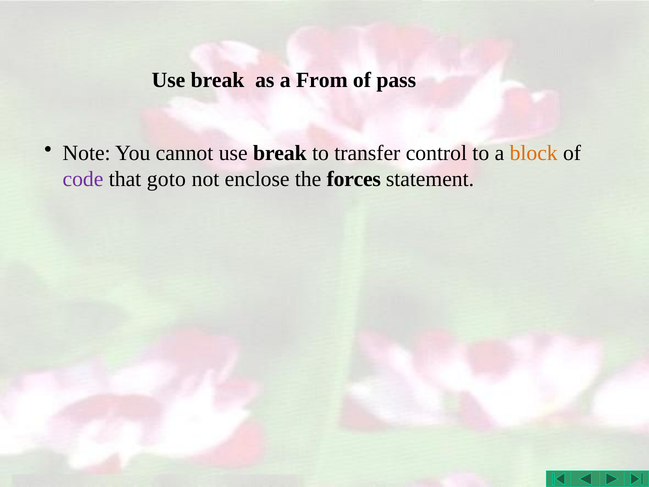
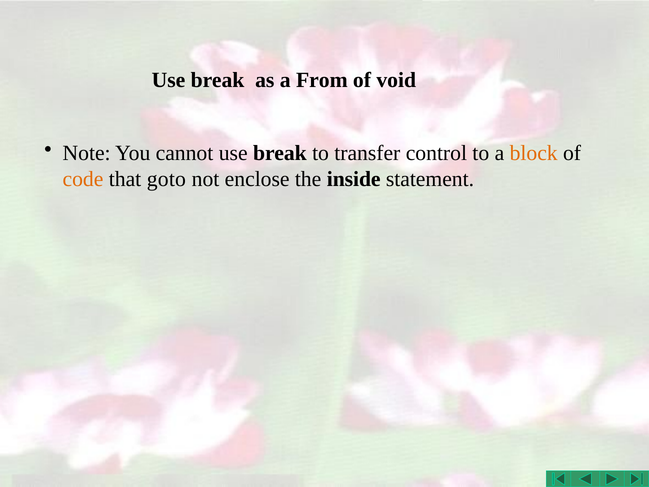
pass: pass -> void (396, 80)
code colour: purple -> orange (83, 179)
forces: forces -> inside (354, 179)
